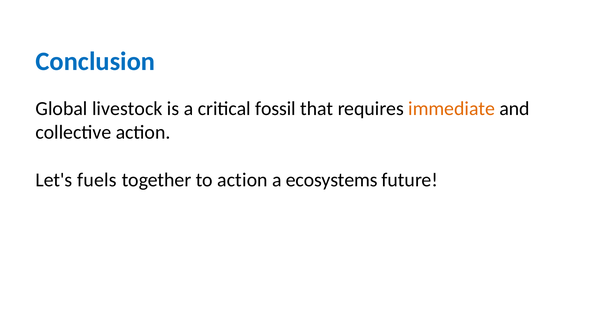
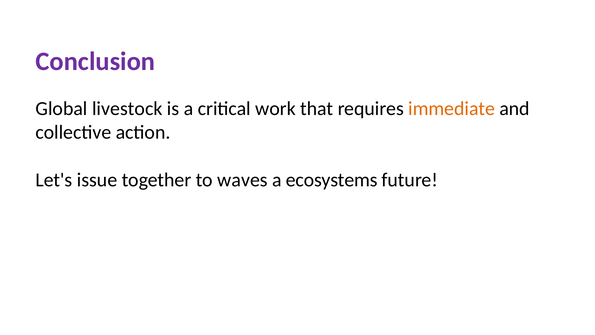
Conclusion colour: blue -> purple (95, 61)
fossil: fossil -> work (276, 108)
fuels: fuels -> issue (97, 180)
to action: action -> waves (242, 180)
